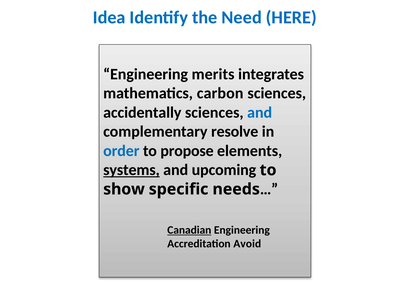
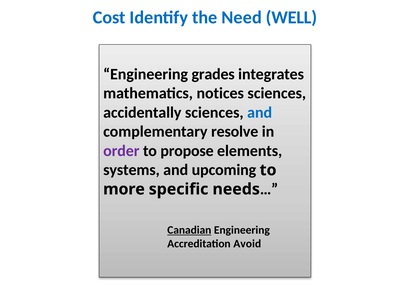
Idea: Idea -> Cost (109, 17)
HERE: HERE -> WELL (291, 17)
merits: merits -> grades (213, 74)
carbon: carbon -> notices (220, 93)
order colour: blue -> purple (121, 151)
systems underline: present -> none (131, 170)
show: show -> more (124, 189)
